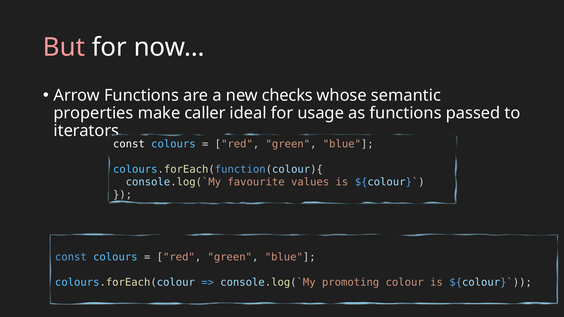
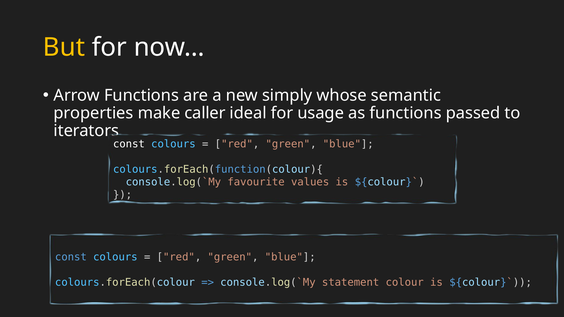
But colour: pink -> yellow (64, 47)
checks: checks -> simply (287, 95)
promoting: promoting -> statement (351, 283)
